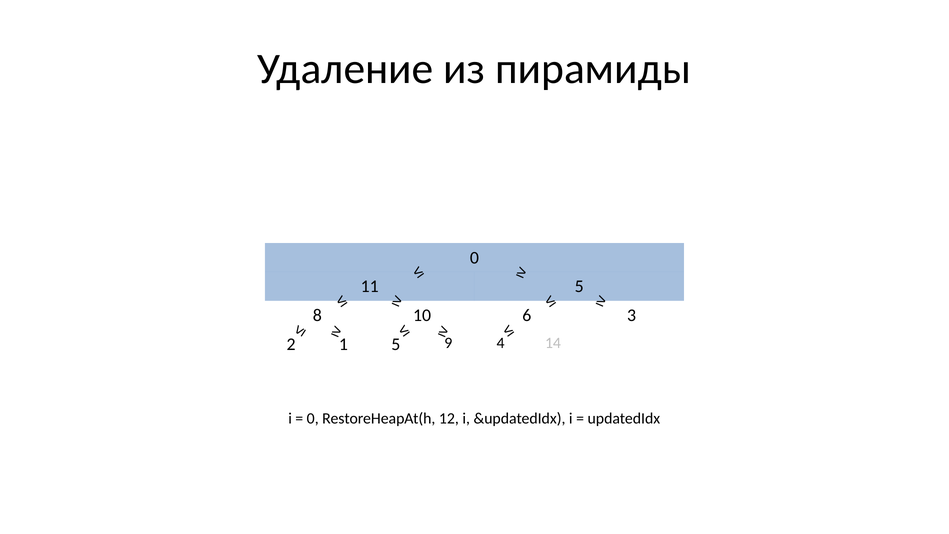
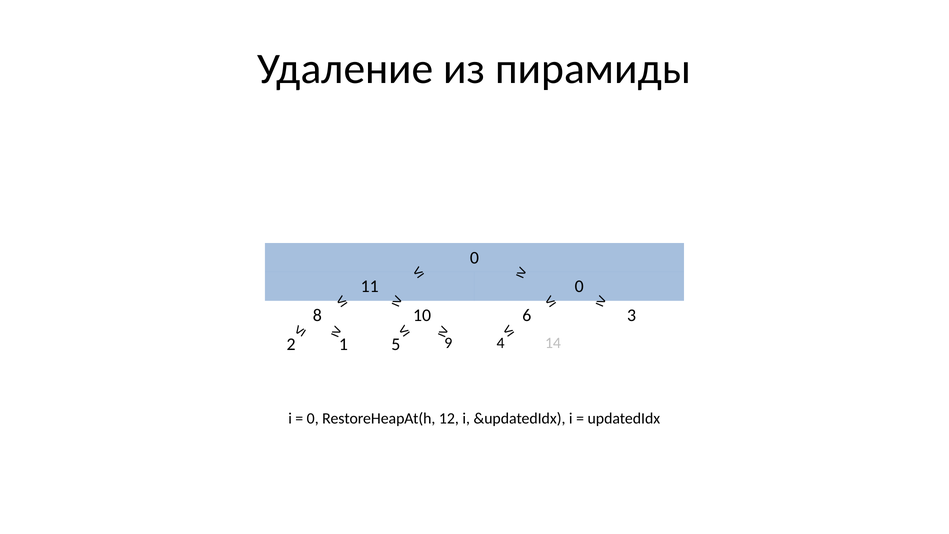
11 5: 5 -> 0 (579, 286)
